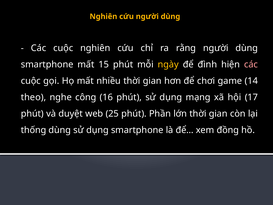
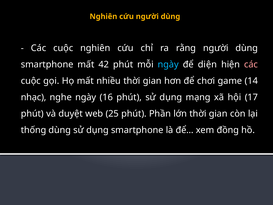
15: 15 -> 42 (104, 64)
ngày colour: yellow -> light blue (168, 64)
đình: đình -> diện (207, 64)
theo: theo -> nhạc (34, 97)
nghe công: công -> ngày (86, 97)
